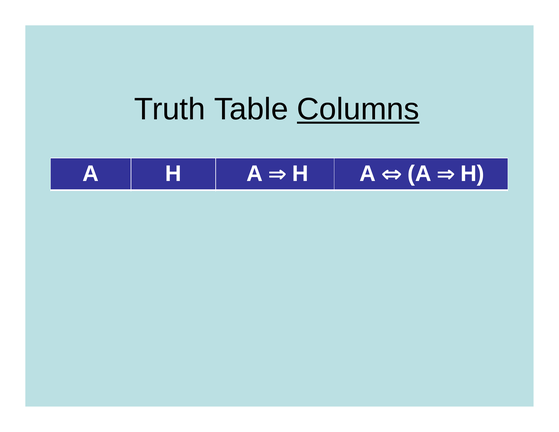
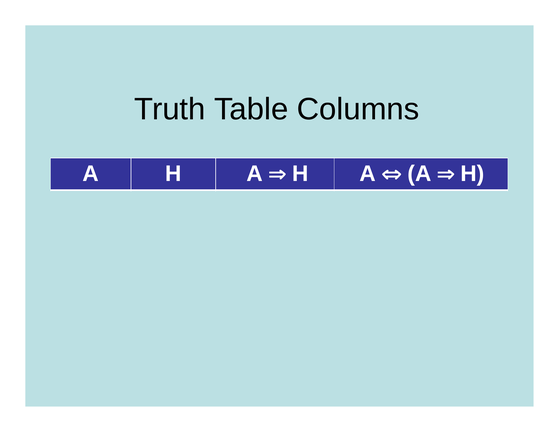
Columns underline: present -> none (358, 109)
